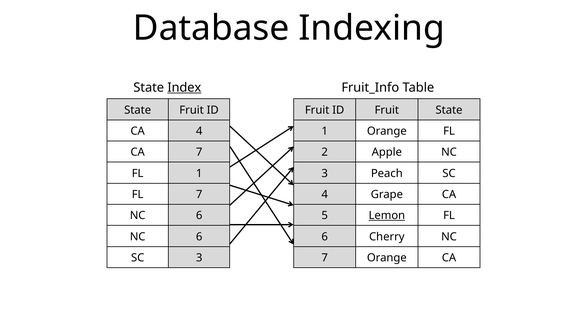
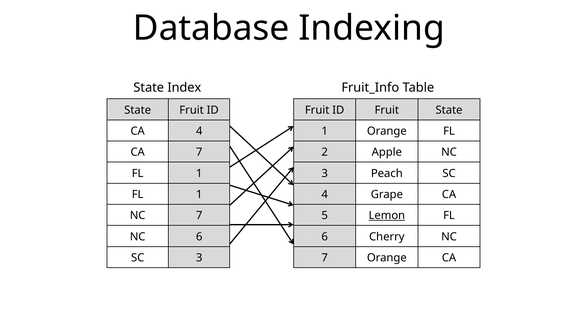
Index underline: present -> none (184, 88)
7: 7 -> 1 (199, 195)
6: 6 -> 7 (199, 216)
